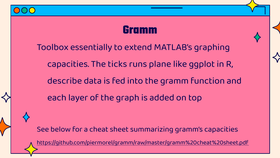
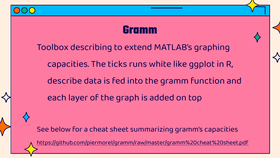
essentially: essentially -> describing (91, 47)
plane: plane -> white (160, 64)
